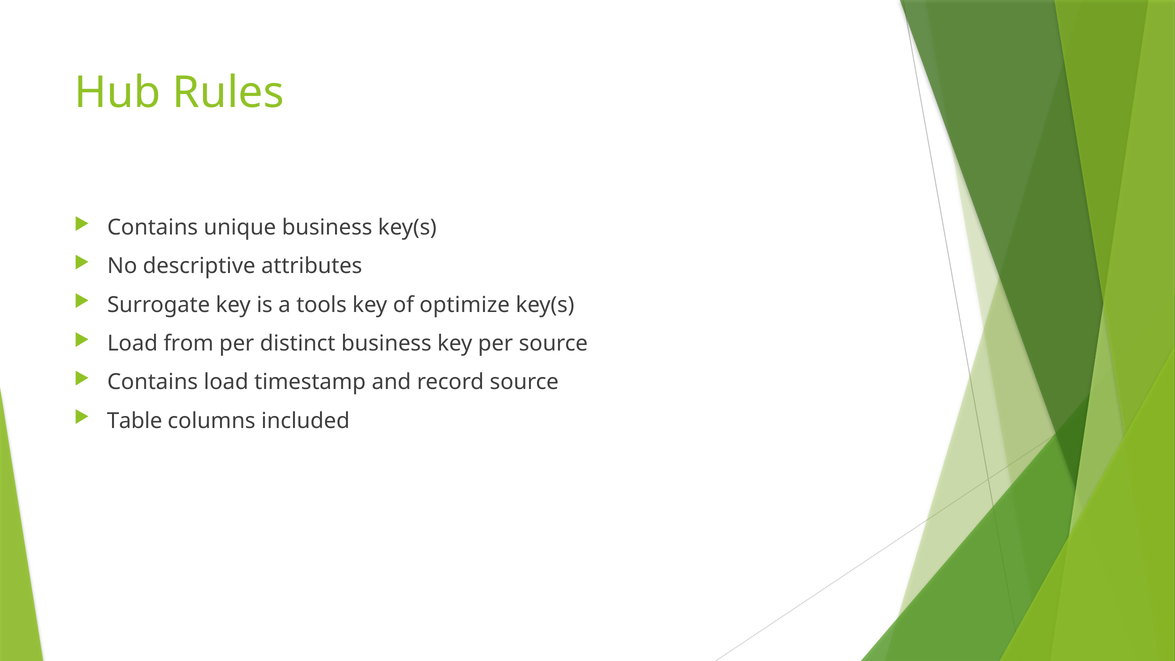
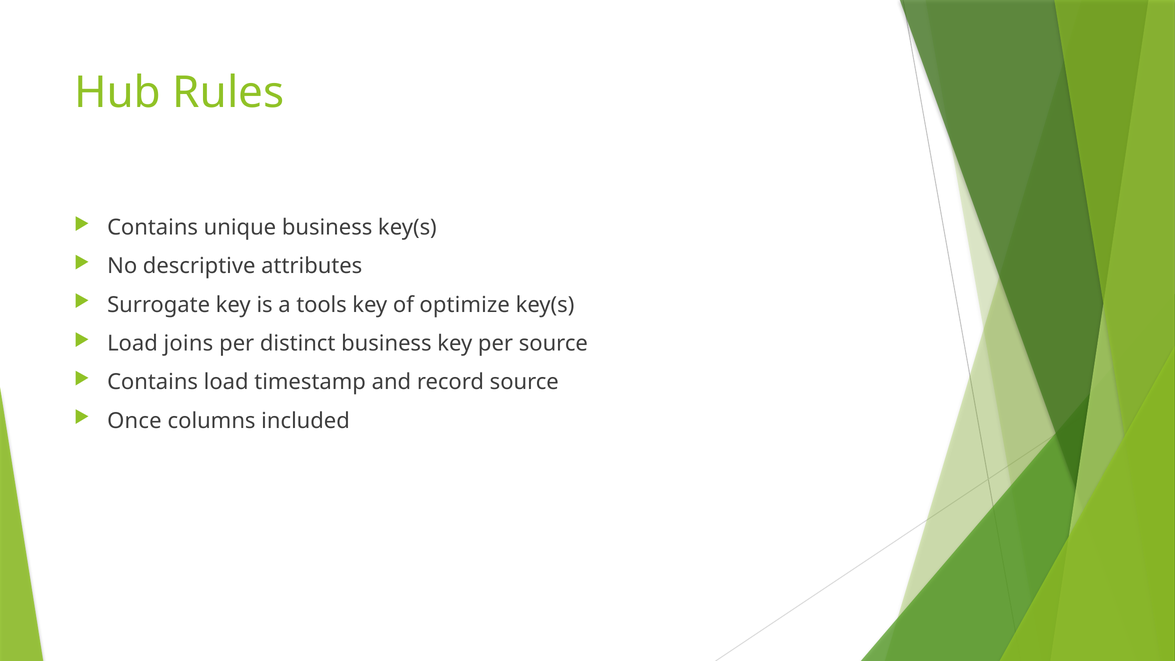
from: from -> joins (188, 343)
Table: Table -> Once (134, 421)
